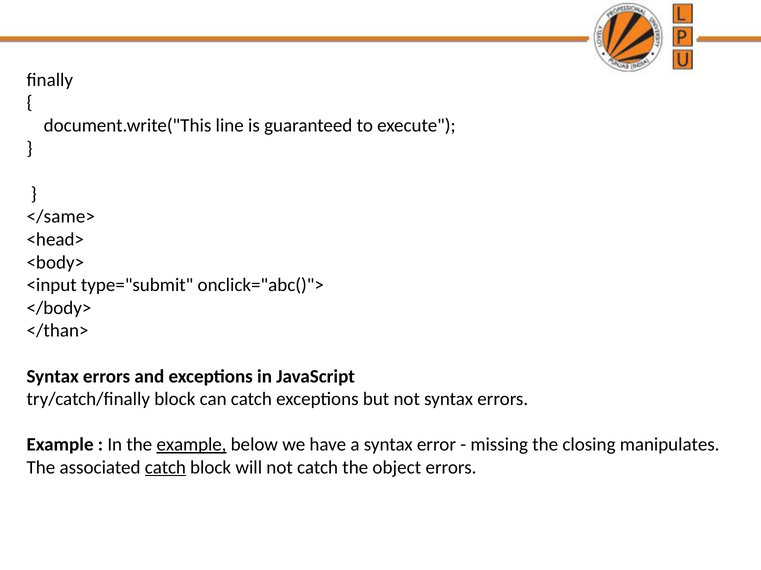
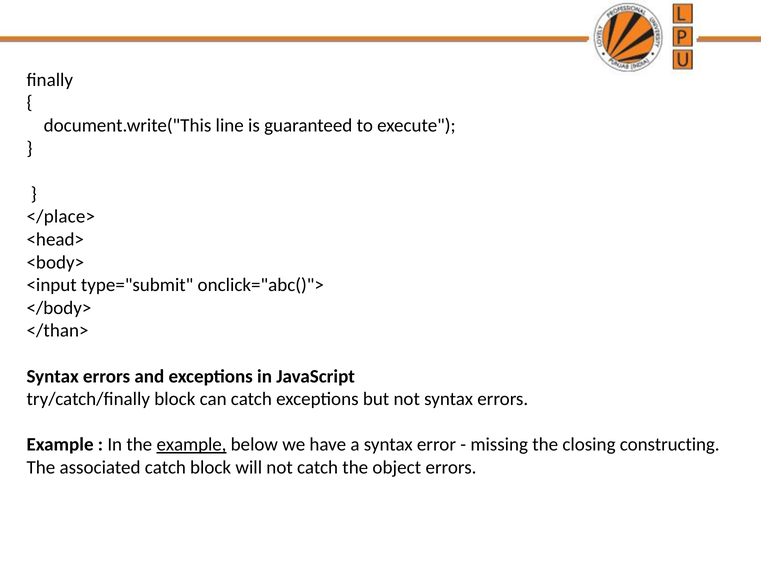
</same>: </same> -> </place> (61, 217)
manipulates: manipulates -> constructing (670, 445)
catch underline: present -> none (165, 468)
